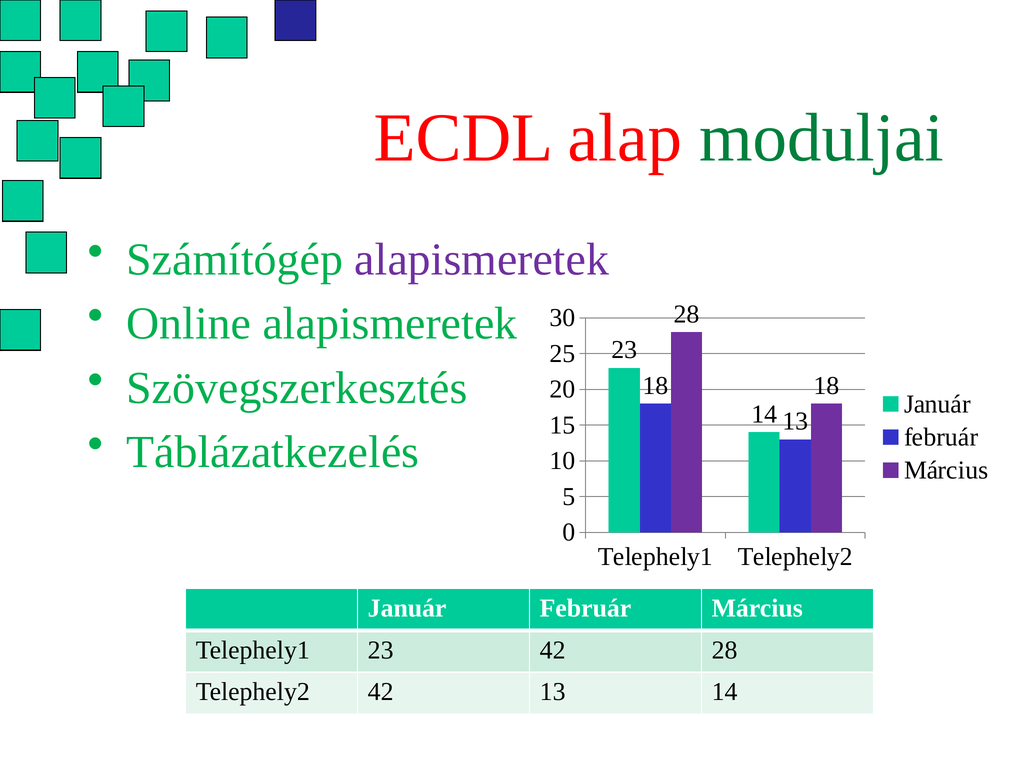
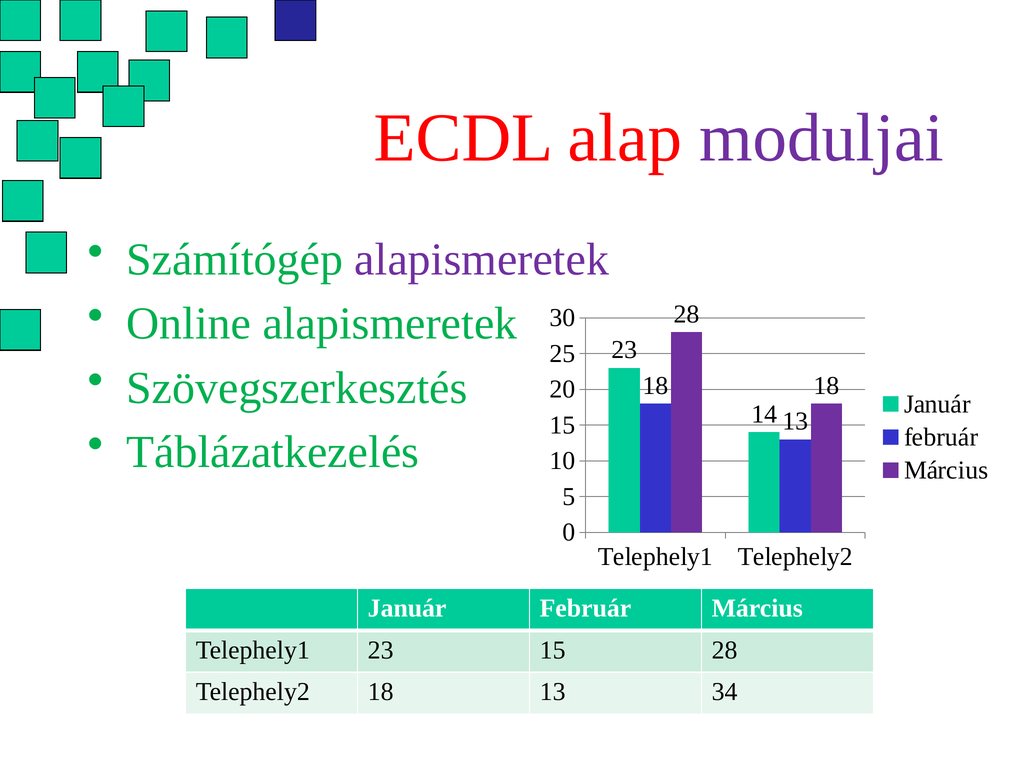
moduljai colour: green -> purple (821, 138)
23 42: 42 -> 15 (553, 650)
Telephely2 42: 42 -> 18 (381, 692)
13 14: 14 -> 34 (725, 692)
